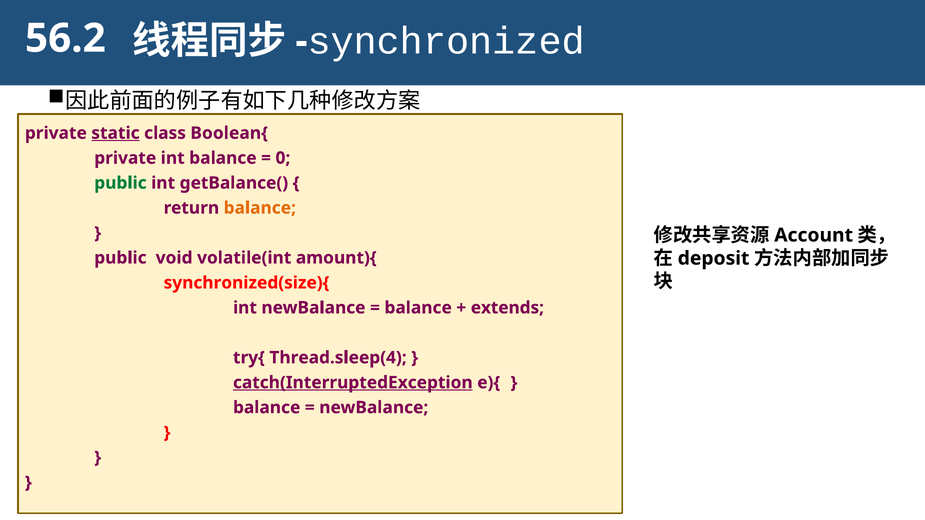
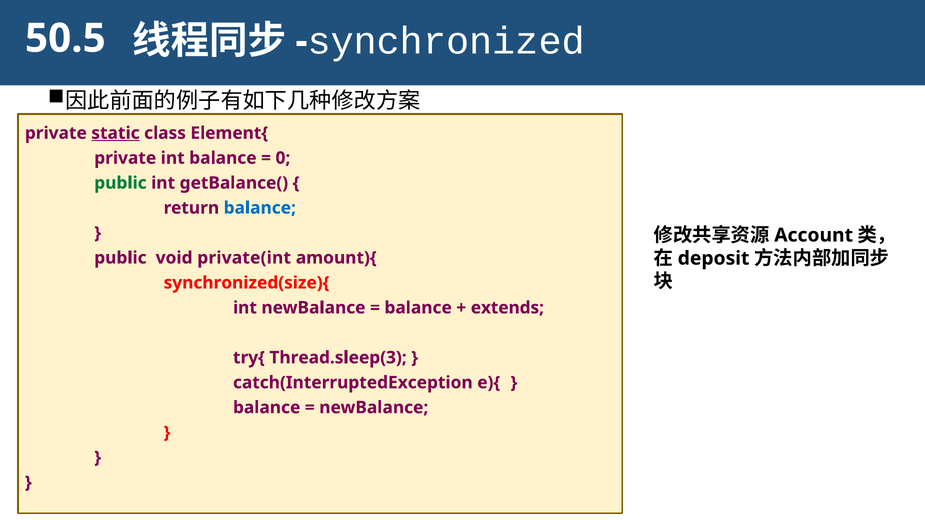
56.2: 56.2 -> 50.5 (65, 38)
Boolean{: Boolean{ -> Element{ (229, 133)
balance colour: orange -> blue (260, 208)
volatile(int: volatile(int -> private(int (244, 258)
Thread.sleep(4: Thread.sleep(4 -> Thread.sleep(3 (338, 358)
catch(InterruptedException underline: present -> none (353, 383)
